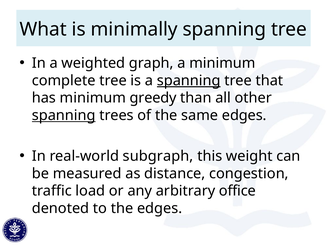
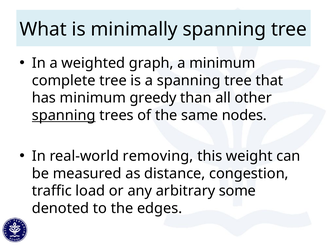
spanning underline: present -> none (189, 81)
same edges: edges -> nodes (244, 115)
subgraph: subgraph -> removing (158, 156)
office: office -> some (237, 191)
